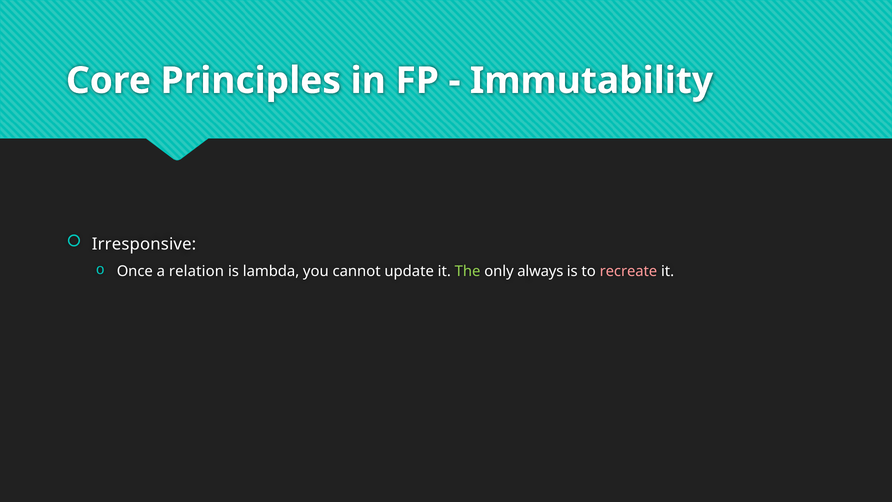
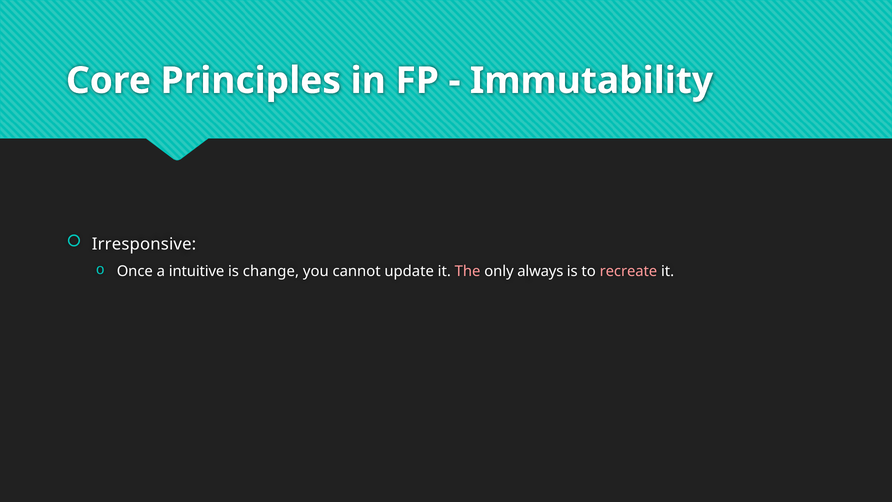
relation: relation -> intuitive (197, 271)
lambda: lambda -> change (271, 271)
The colour: light green -> pink (468, 271)
